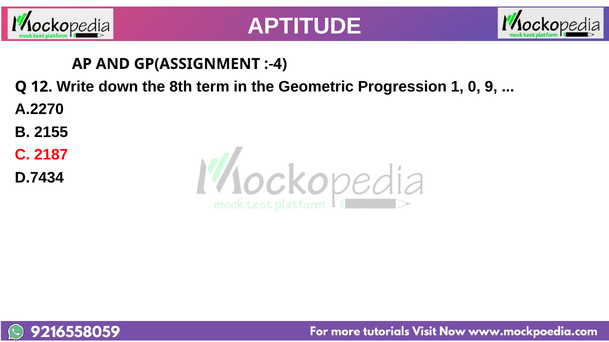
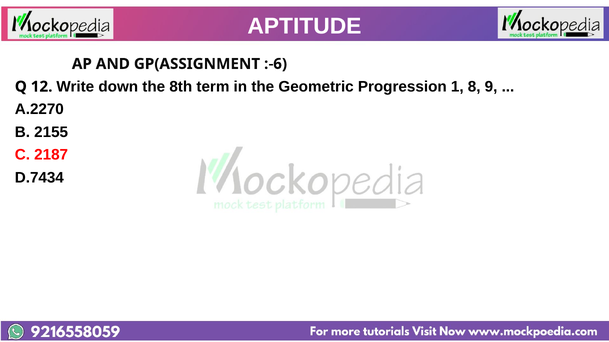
:-4: :-4 -> :-6 (276, 64)
0: 0 -> 8 (474, 87)
